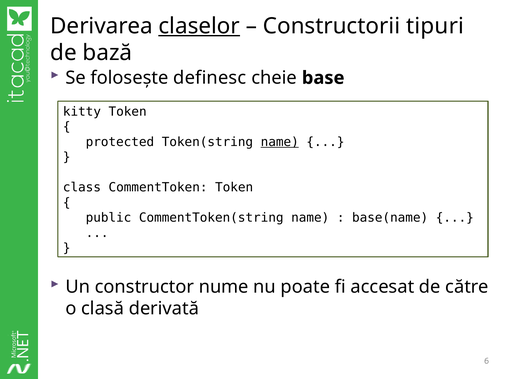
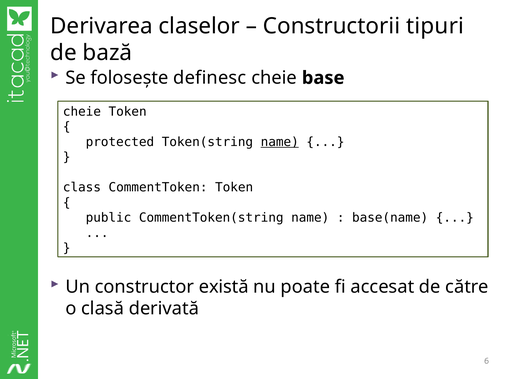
claselor underline: present -> none (199, 26)
kitty: kitty -> cheie (82, 112)
nume: nume -> există (224, 287)
